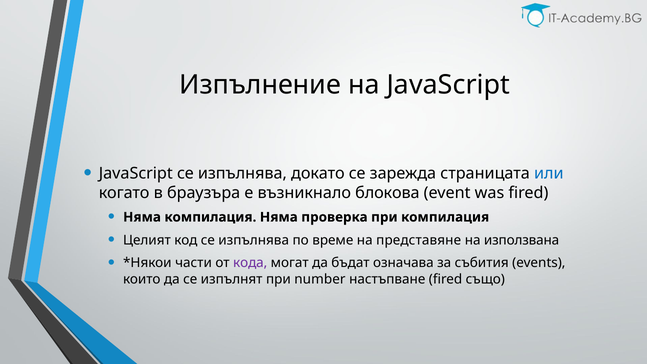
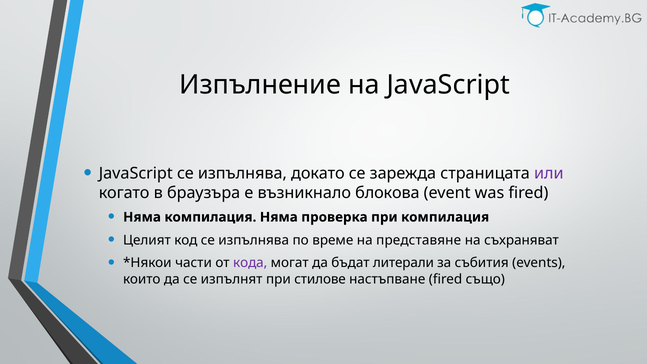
или colour: blue -> purple (549, 173)
използвана: използвана -> съхраняват (522, 240)
означава: означава -> литерали (403, 263)
number: number -> стилове (320, 279)
